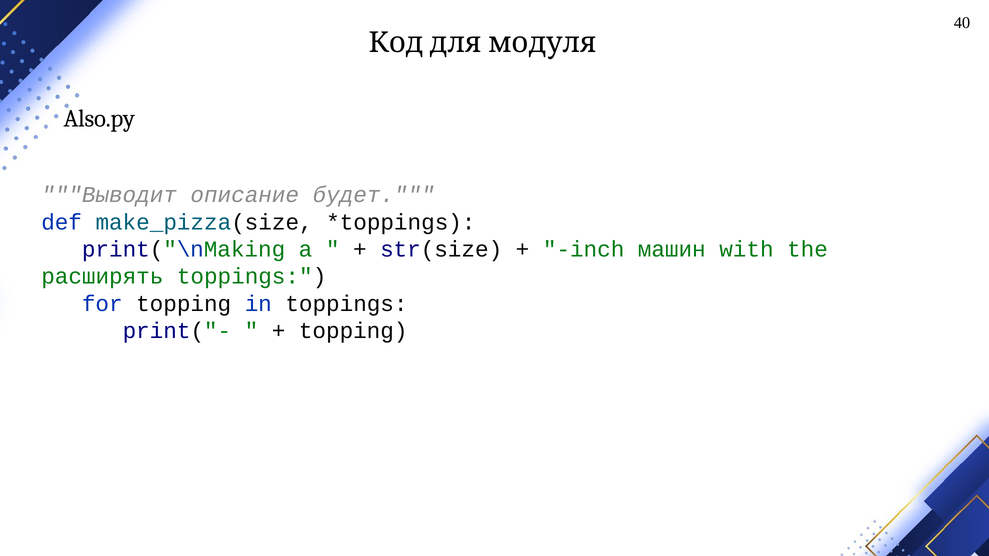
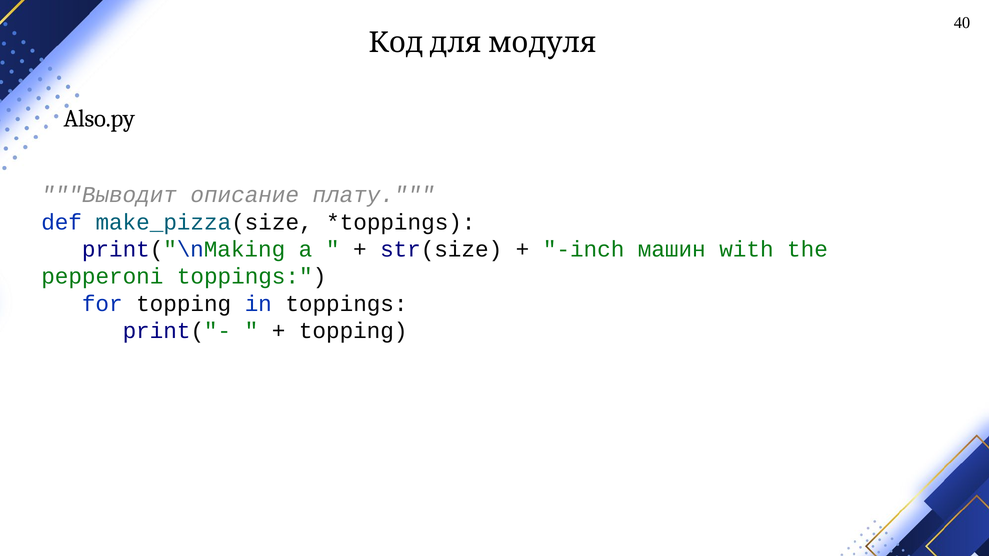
будет: будет -> плату (374, 195)
расширять: расширять -> pepperoni (102, 277)
